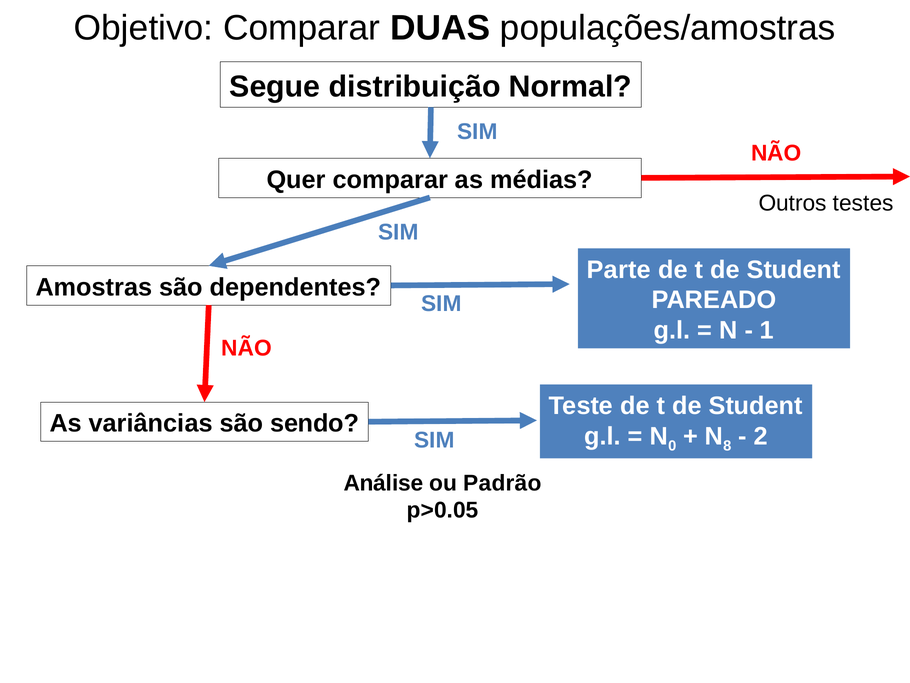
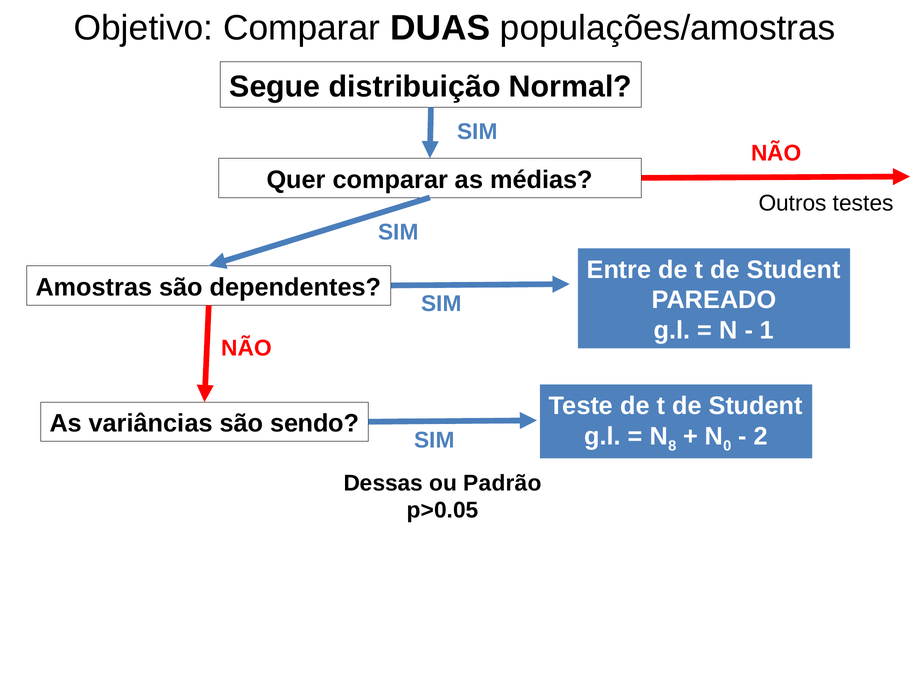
Parte: Parte -> Entre (619, 270)
0: 0 -> 8 (672, 446)
8: 8 -> 0 (727, 446)
Análise: Análise -> Dessas (383, 483)
